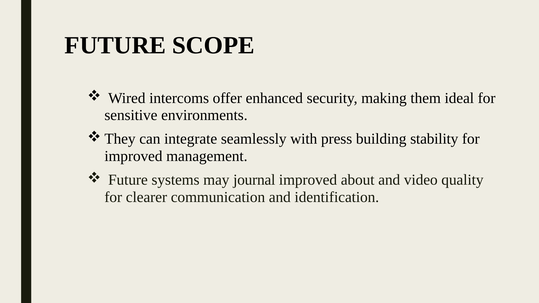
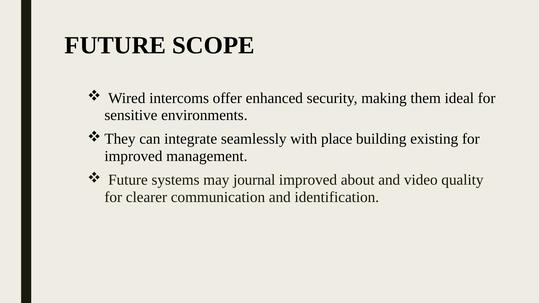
press: press -> place (337, 139)
stability: stability -> existing (434, 139)
